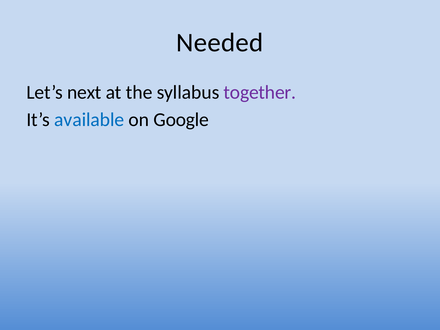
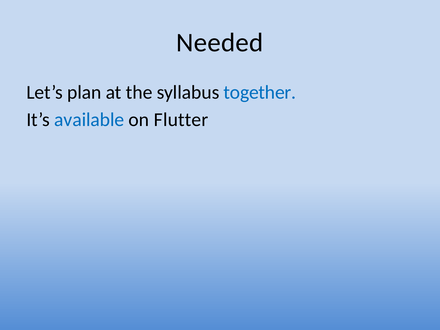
next: next -> plan (84, 92)
together colour: purple -> blue (260, 92)
Google: Google -> Flutter (181, 120)
